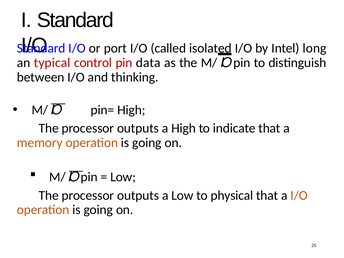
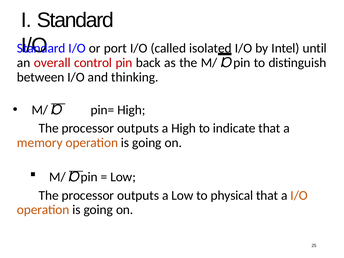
long: long -> until (315, 48)
typical: typical -> overall (52, 63)
data: data -> back (148, 63)
